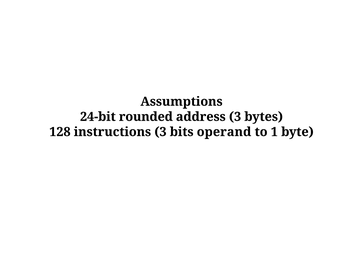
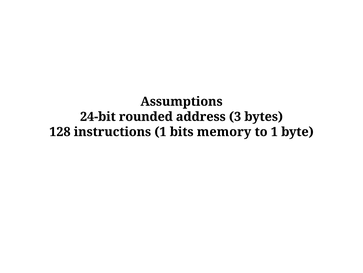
instructions 3: 3 -> 1 (160, 132)
operand: operand -> memory (224, 132)
